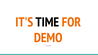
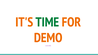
TIME colour: black -> green (47, 22)
